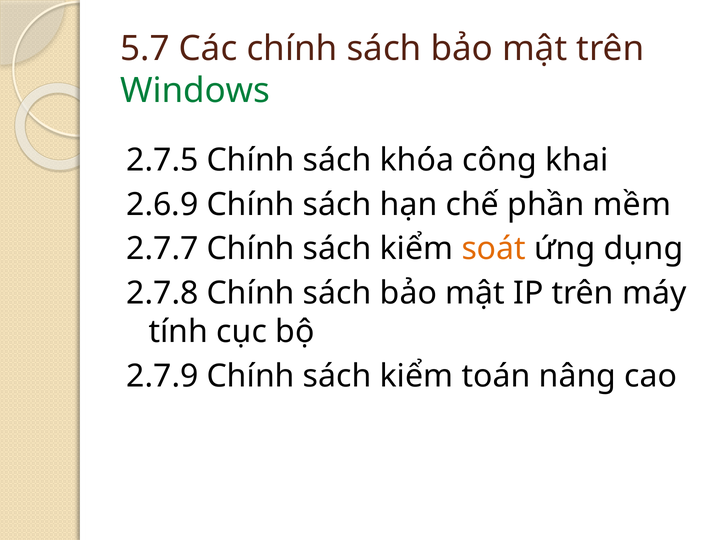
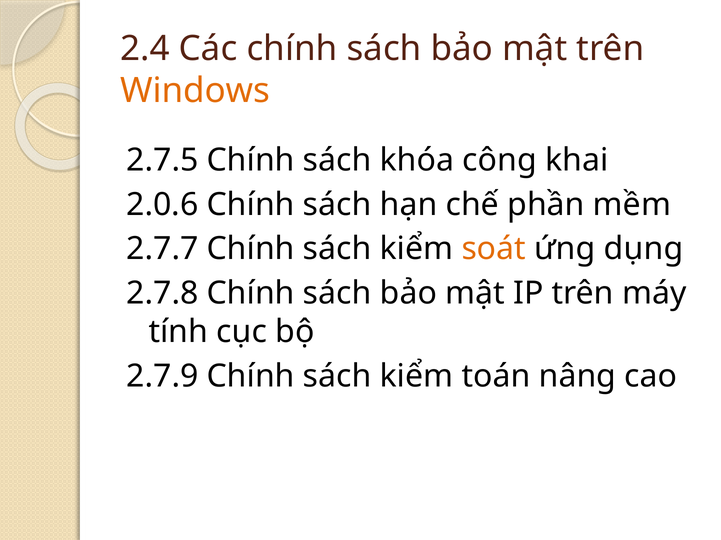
5.7: 5.7 -> 2.4 (145, 49)
Windows colour: green -> orange (195, 91)
2.6.9: 2.6.9 -> 2.0.6 (162, 205)
